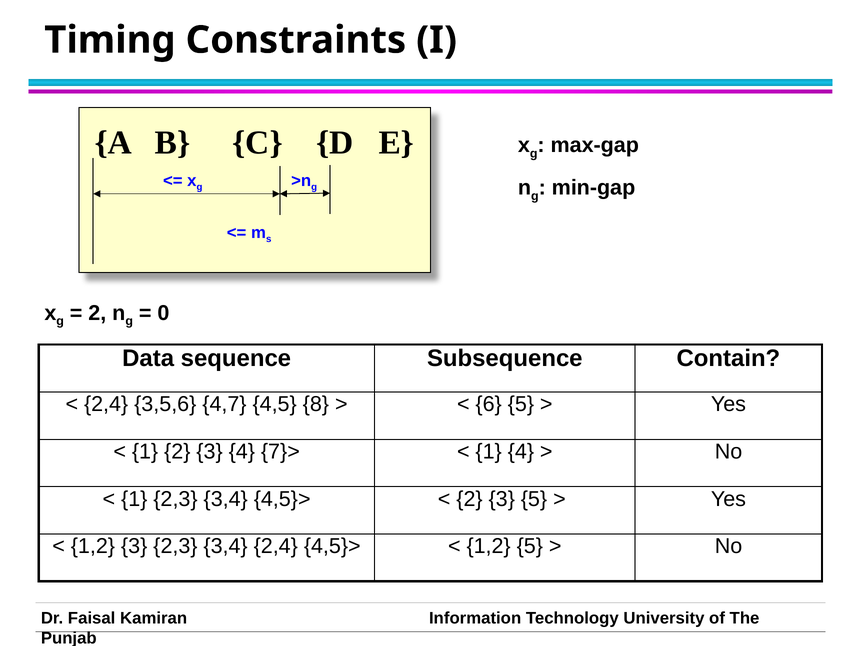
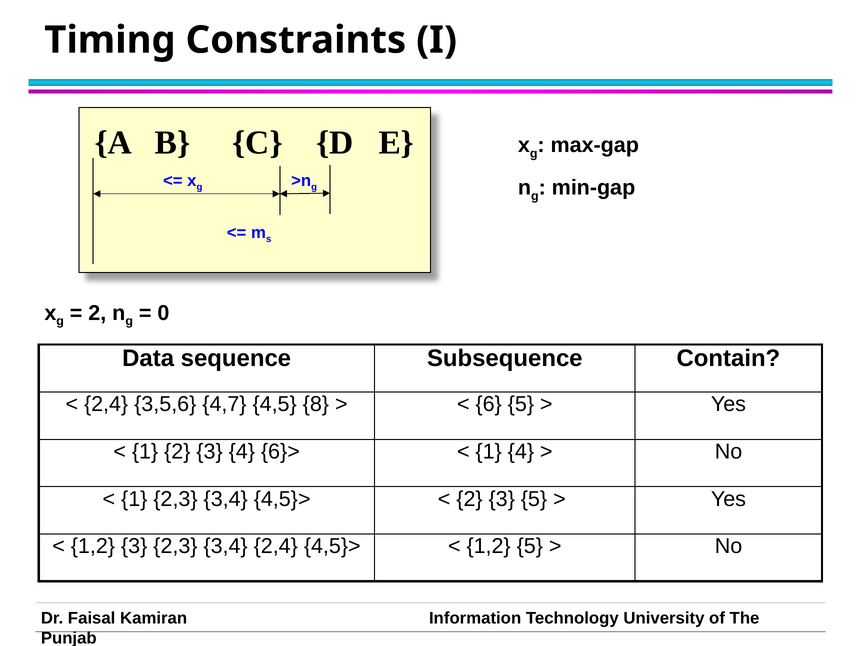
7}>: 7}> -> 6}> (280, 452)
